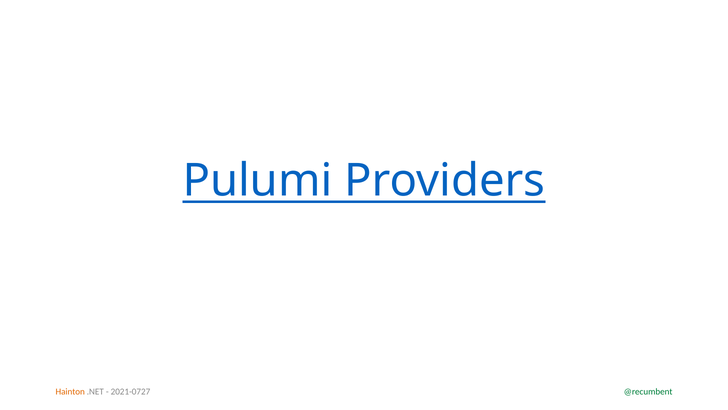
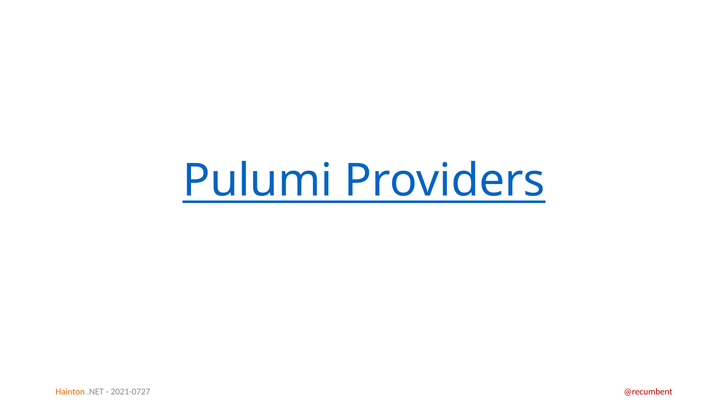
@recumbent colour: green -> red (648, 391)
